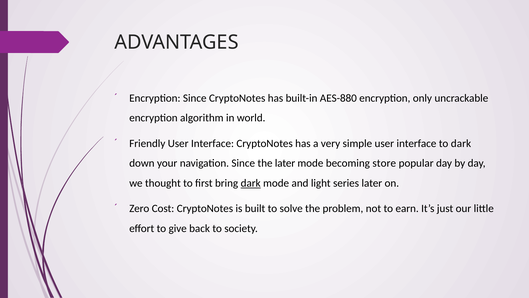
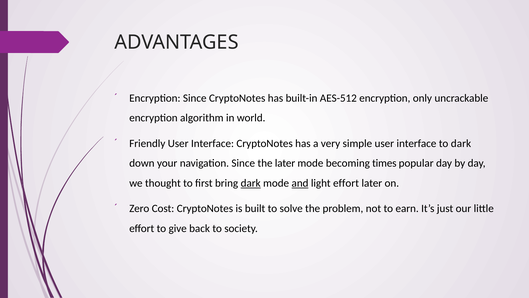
AES-880: AES-880 -> AES-512 (338, 98)
store: store -> times (384, 163)
and underline: none -> present (300, 183)
light series: series -> effort (346, 183)
